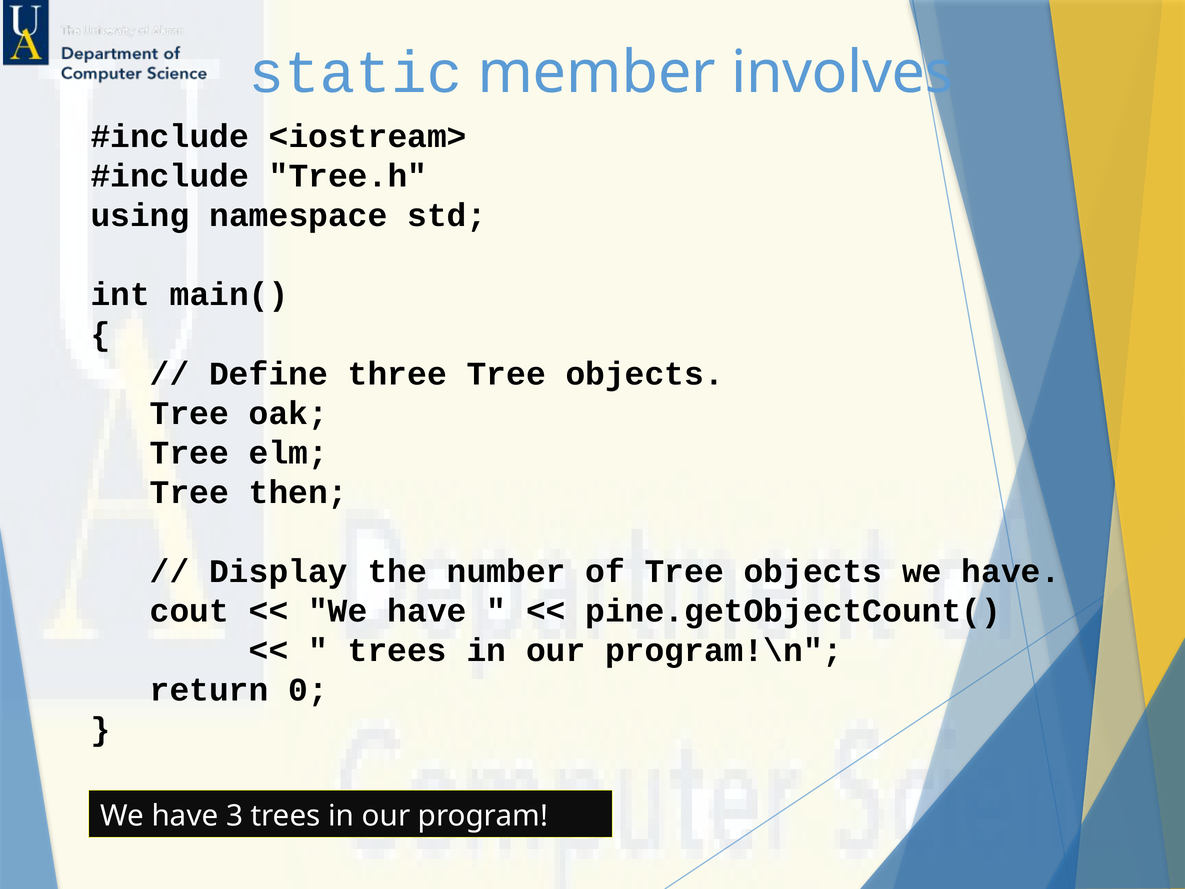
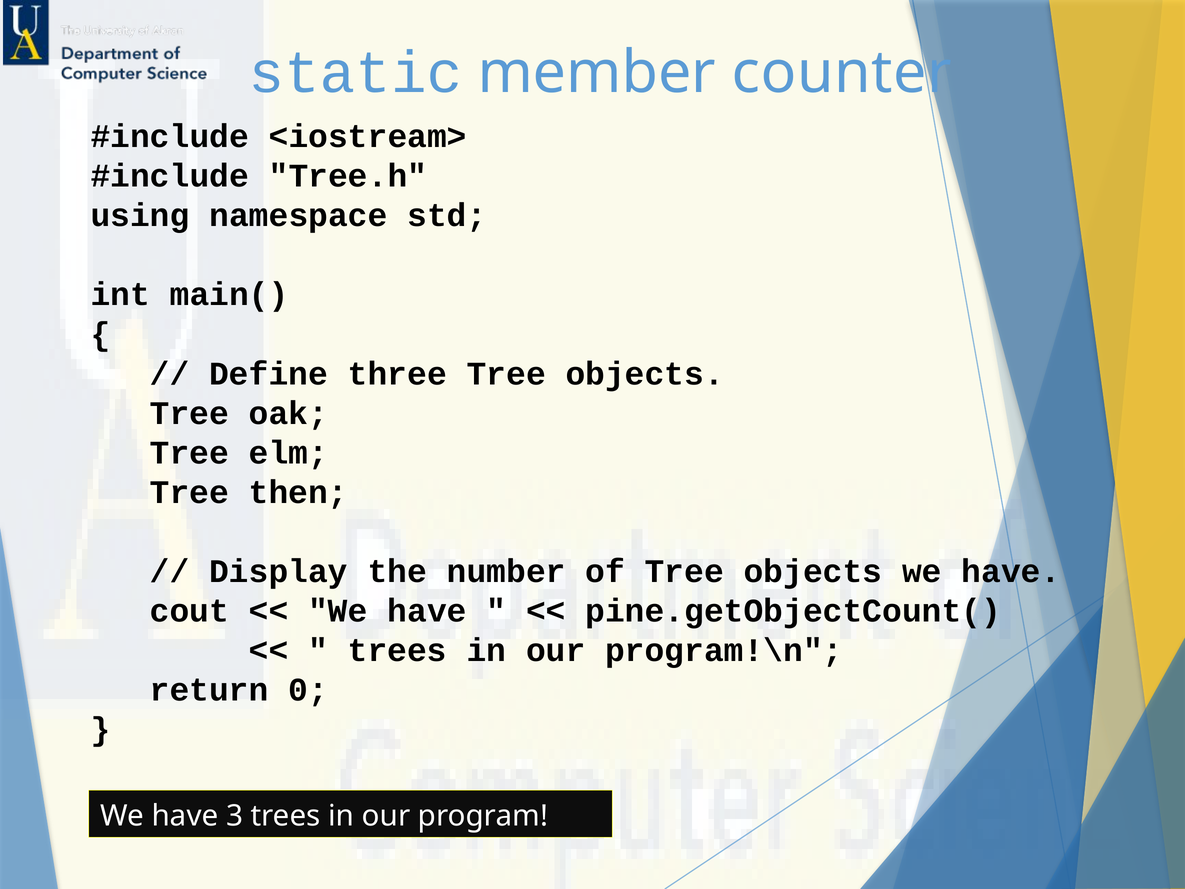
involves: involves -> counter (842, 73)
